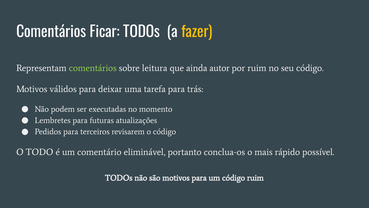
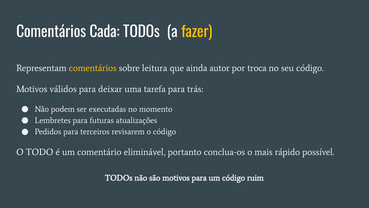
Ficar: Ficar -> Cada (105, 32)
comentários colour: light green -> yellow (93, 68)
por ruim: ruim -> troca (257, 68)
